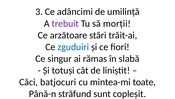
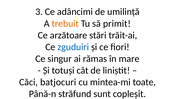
trebuit colour: purple -> orange (65, 23)
morții: morții -> primit (117, 23)
slabă: slabă -> mare (129, 58)
